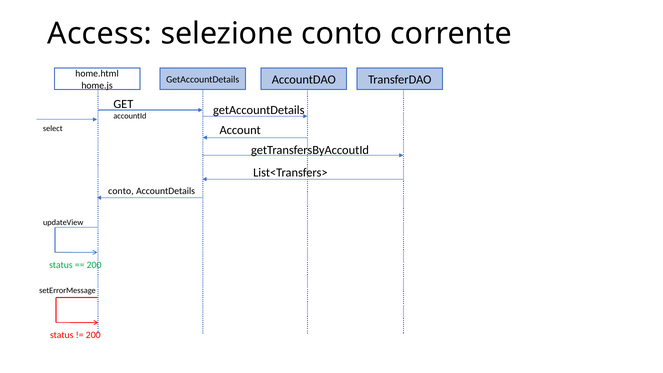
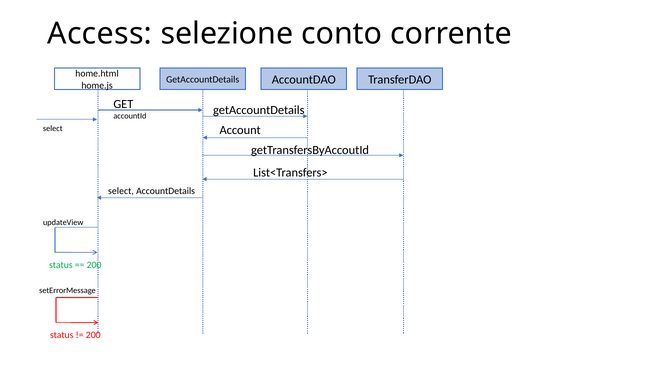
conto: conto -> select (121, 191)
